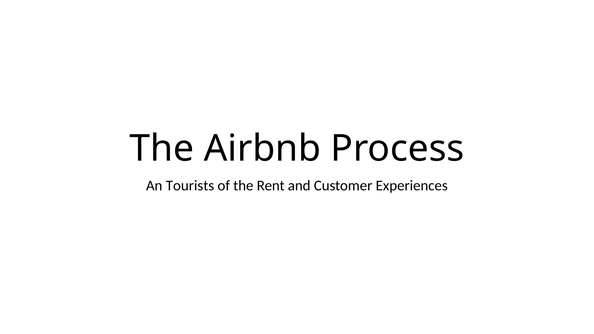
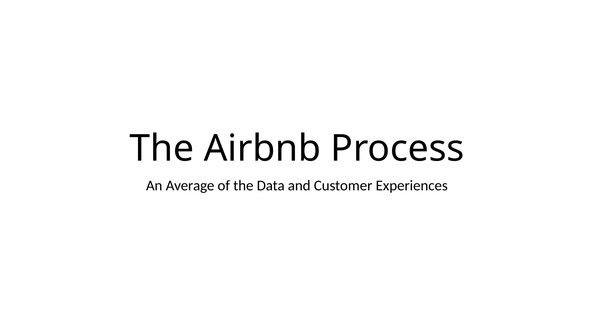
Tourists: Tourists -> Average (190, 186)
Rent: Rent -> Data (271, 186)
